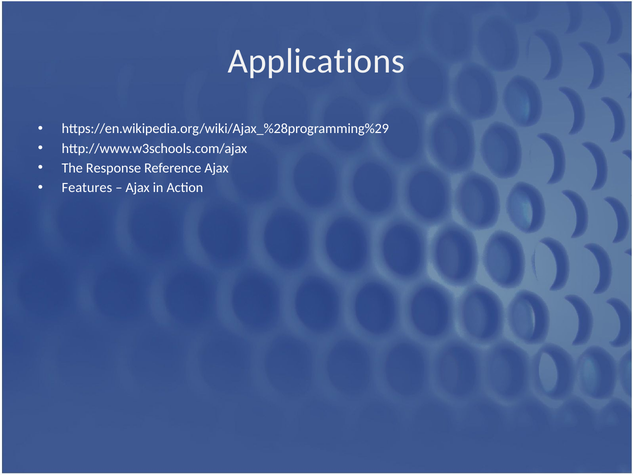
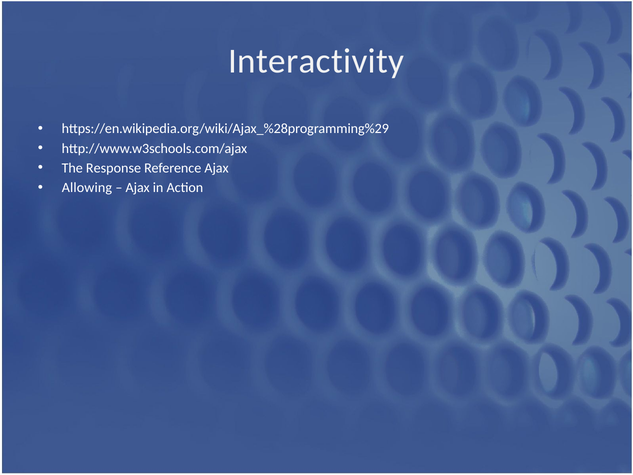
Applications: Applications -> Interactivity (316, 61)
Features: Features -> Allowing (87, 188)
